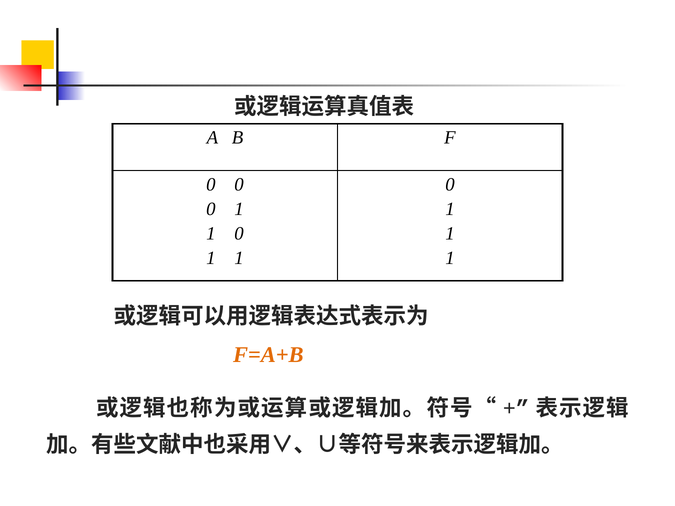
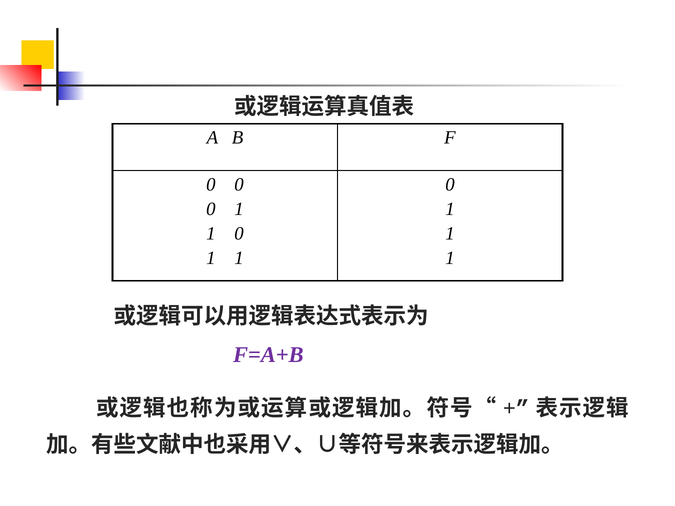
F=A+B colour: orange -> purple (268, 355)
